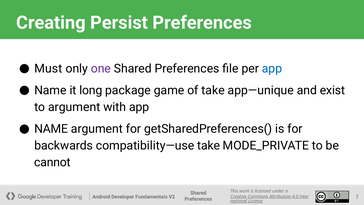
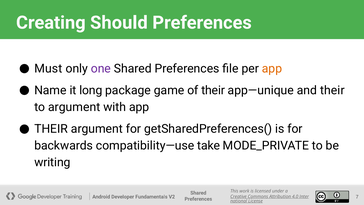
Persist: Persist -> Should (119, 23)
app colour: blue -> orange (272, 68)
of take: take -> their (213, 90)
and exist: exist -> their (332, 90)
NAME: NAME -> THEIR (51, 129)
cannot: cannot -> writing (52, 162)
